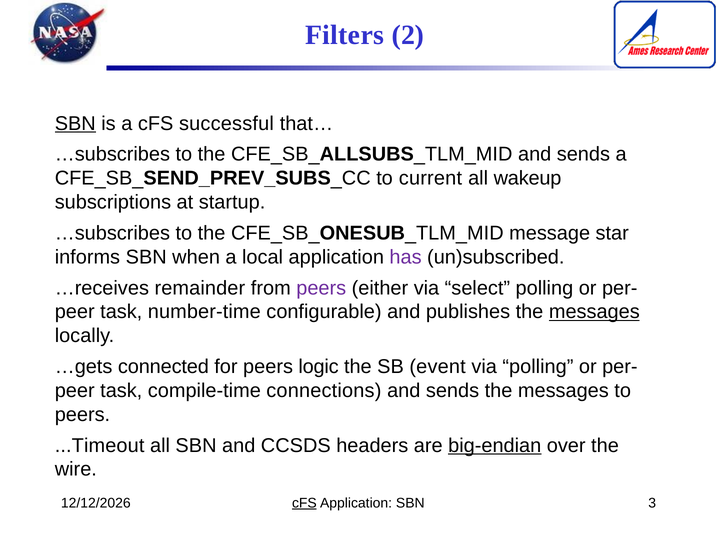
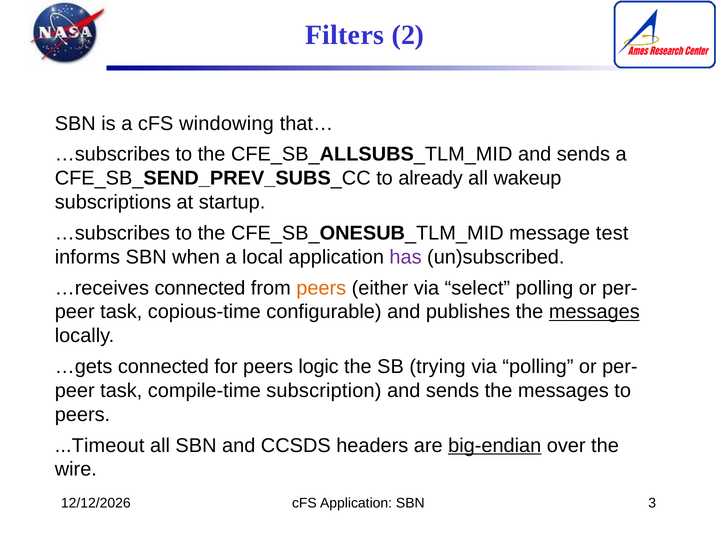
SBN underline: present -> none (75, 123)
successful: successful -> windowing (226, 123)
current: current -> already (431, 178)
star: star -> test (612, 233)
…receives remainder: remainder -> connected (200, 288)
peers colour: purple -> orange (321, 288)
number-time: number-time -> copious-time (204, 312)
event: event -> trying (438, 367)
connections: connections -> subscription (324, 390)
cFS underline: present -> none (304, 503)
